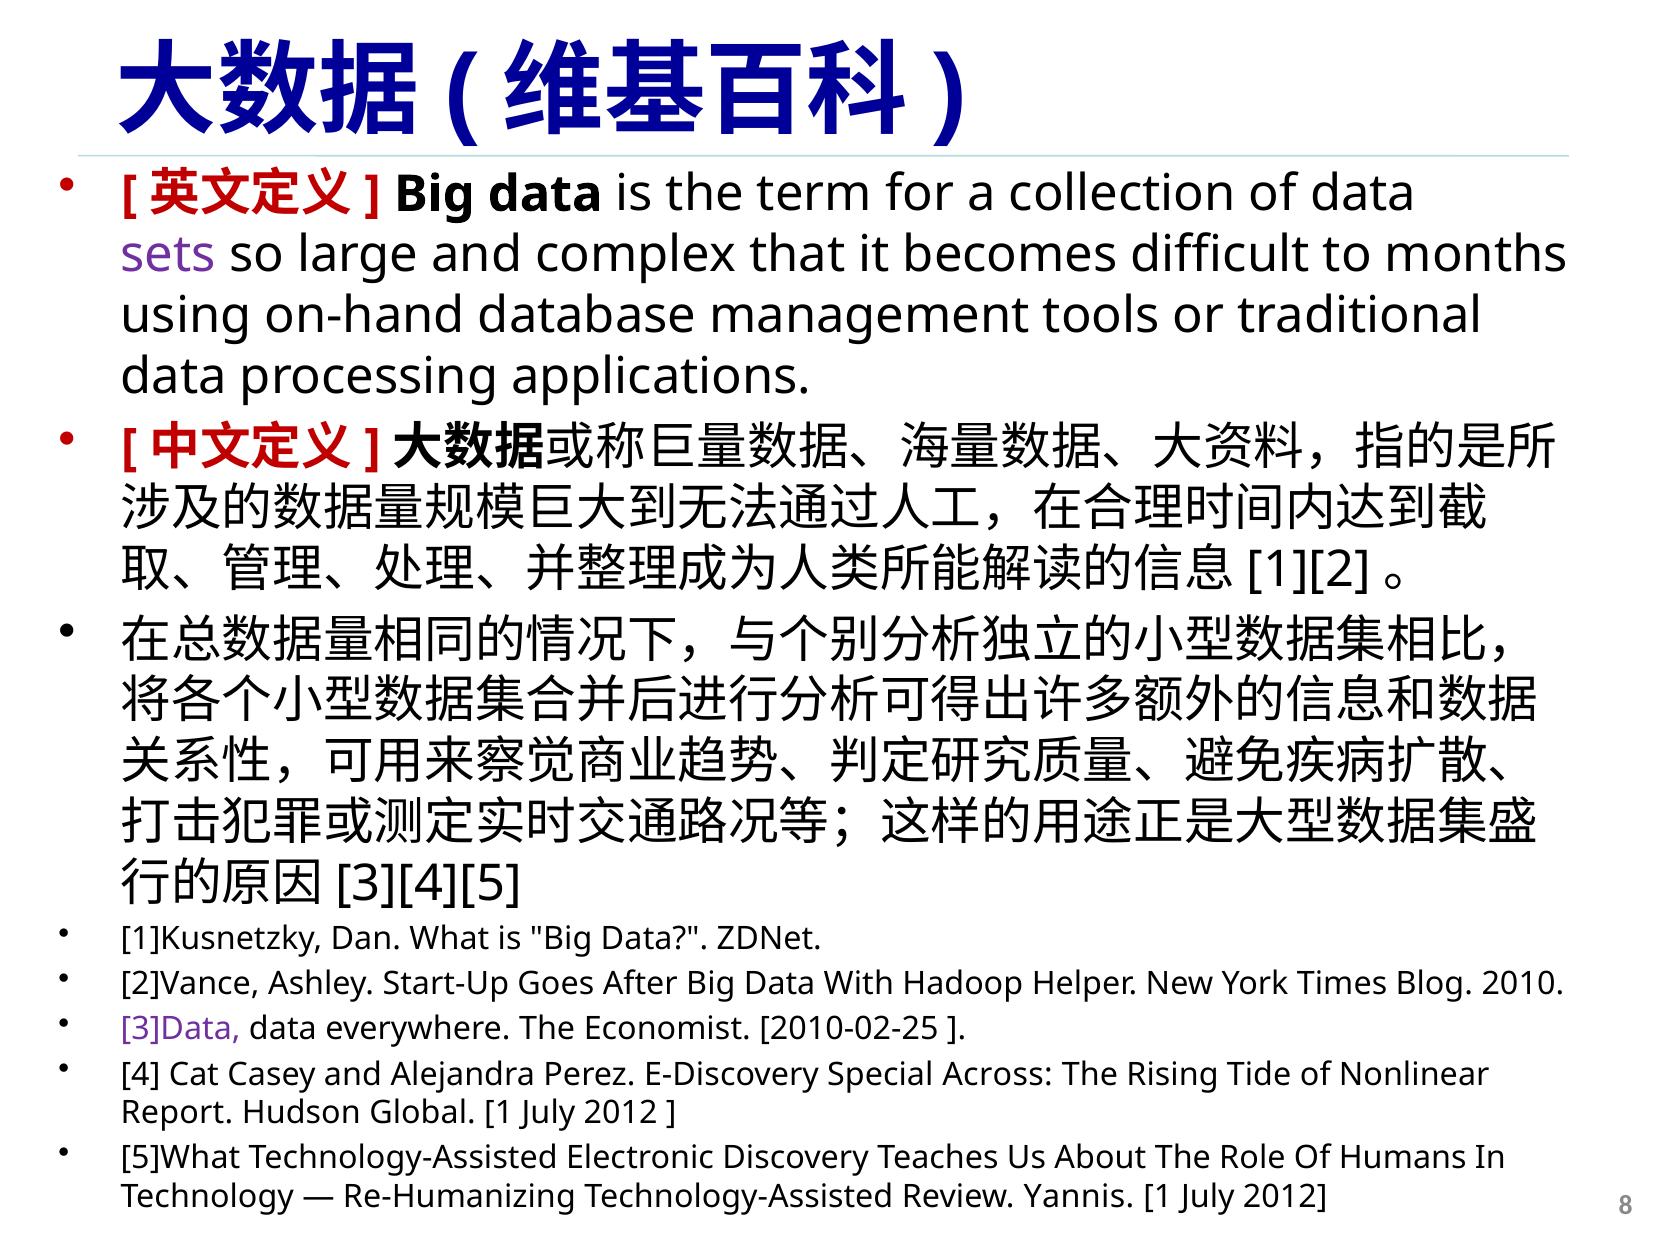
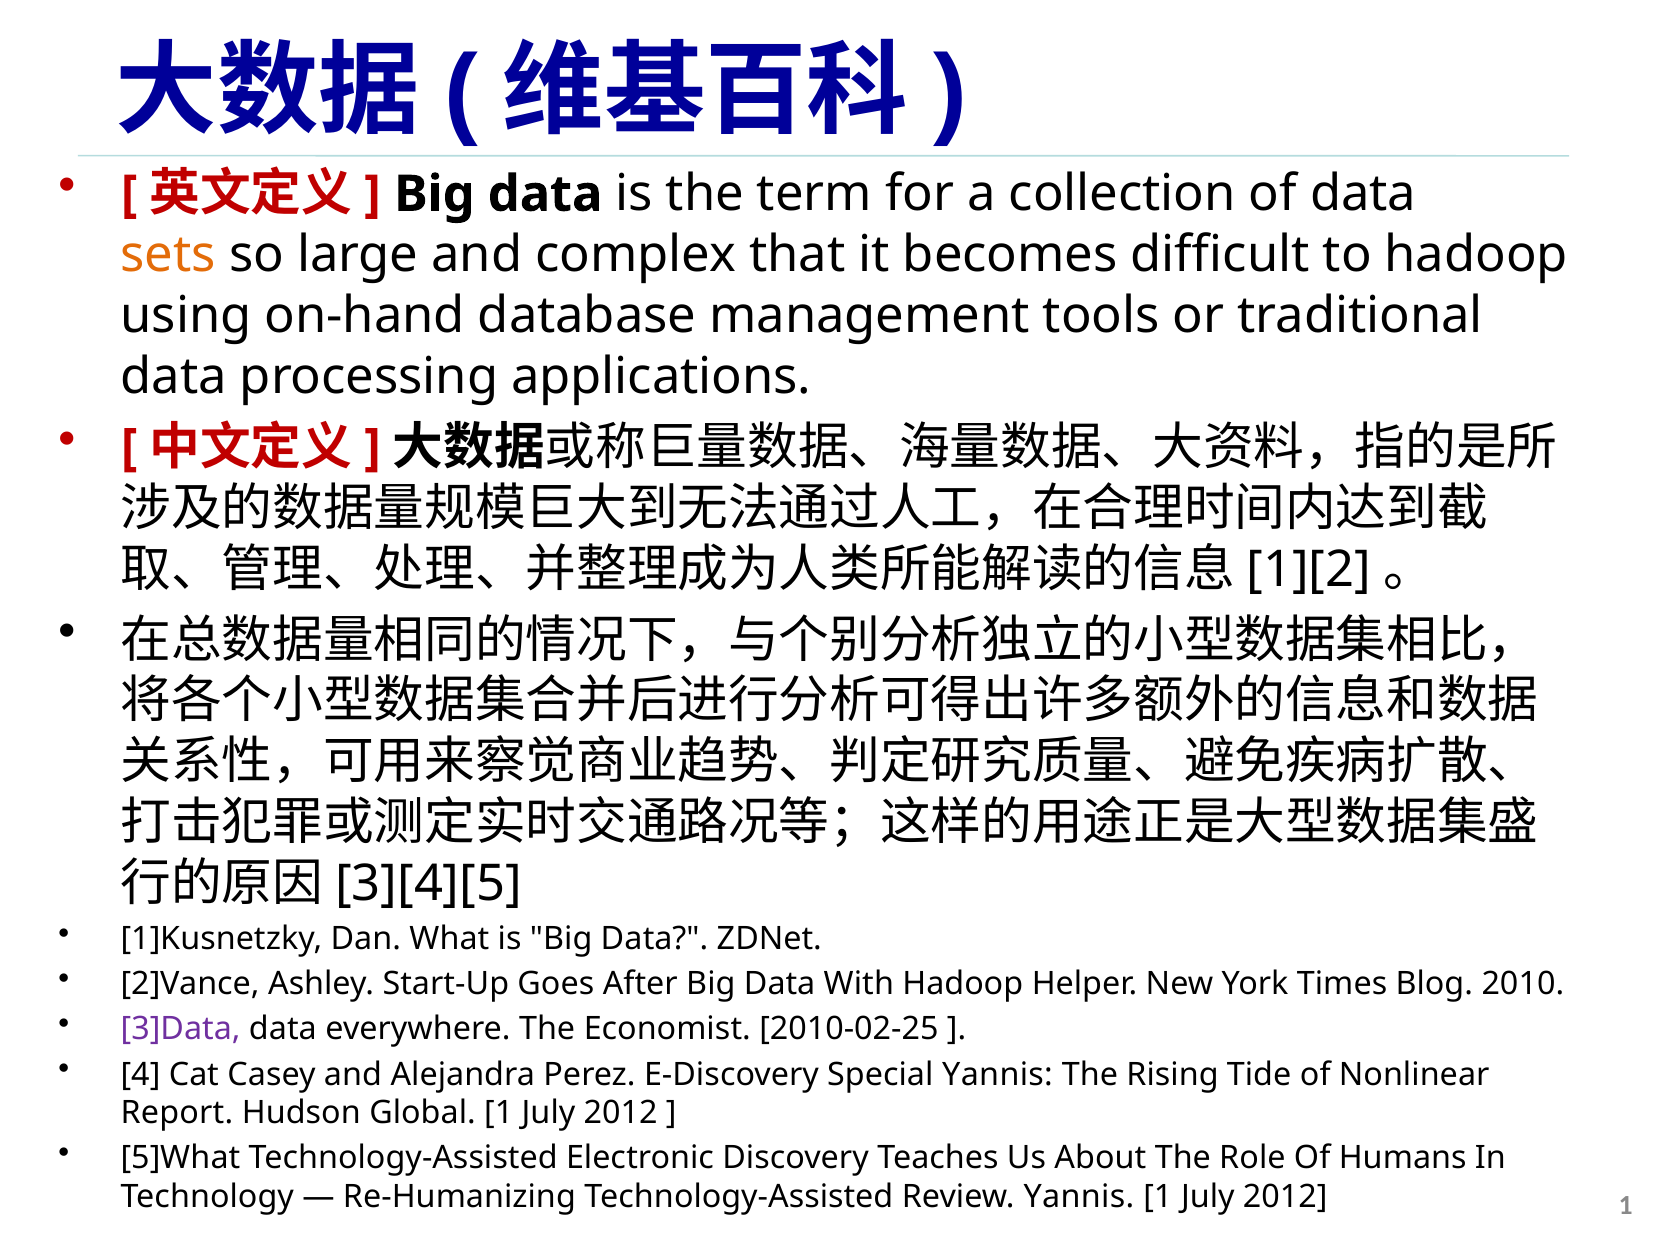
sets colour: purple -> orange (168, 255)
to months: months -> hadoop (1476, 255)
Special Across: Across -> Yannis (998, 1074)
2012 8: 8 -> 1 (1626, 1205)
